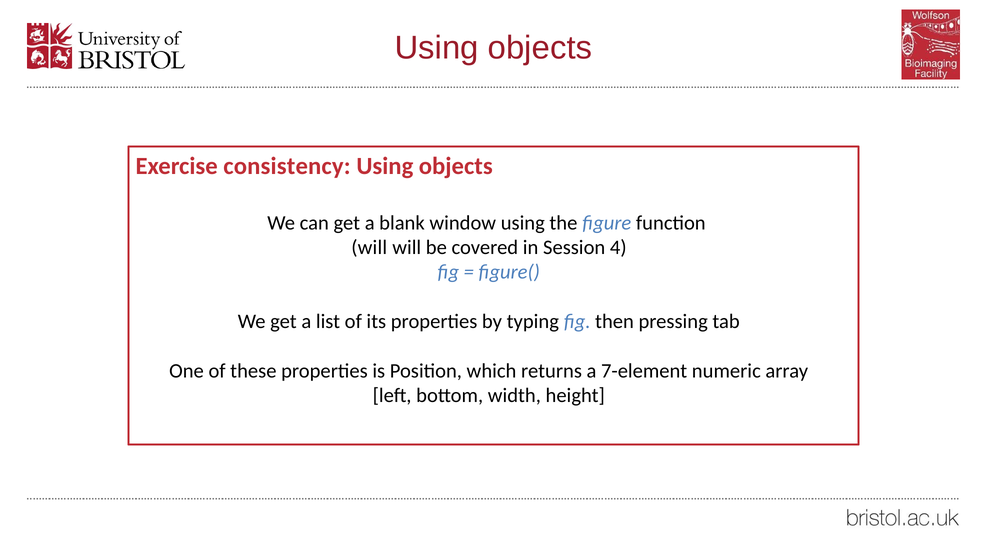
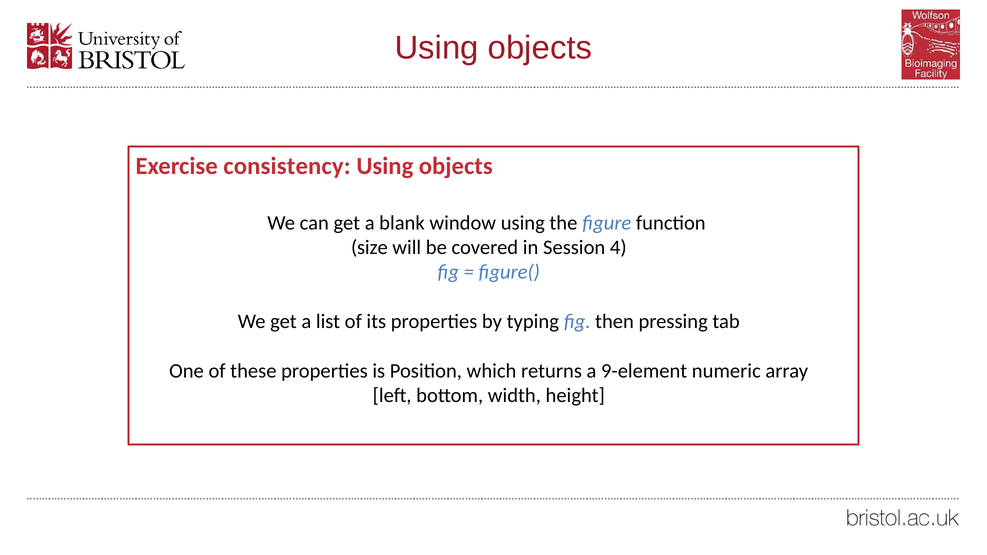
will: will -> size (369, 248)
7-element: 7-element -> 9-element (644, 371)
